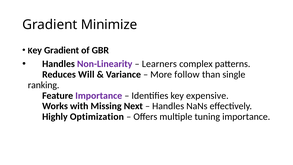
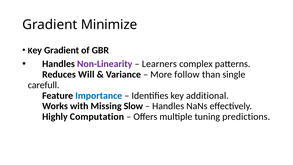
ranking: ranking -> carefull (44, 85)
Importance colour: purple -> blue (99, 95)
expensive: expensive -> additional (207, 95)
Next: Next -> Slow (133, 106)
Optimization: Optimization -> Computation (97, 117)
tuning importance: importance -> predictions (246, 117)
